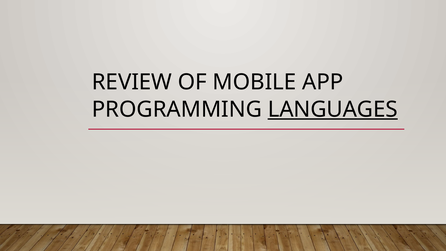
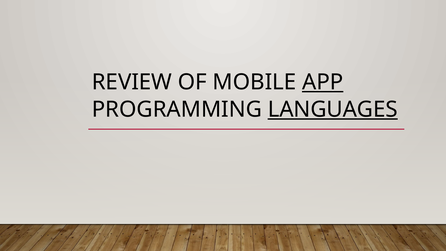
APP underline: none -> present (323, 82)
